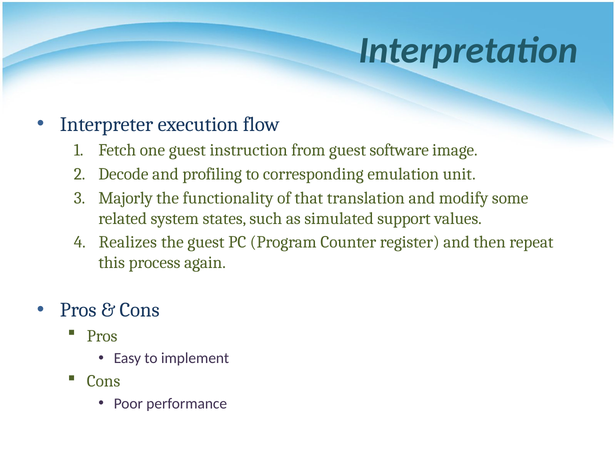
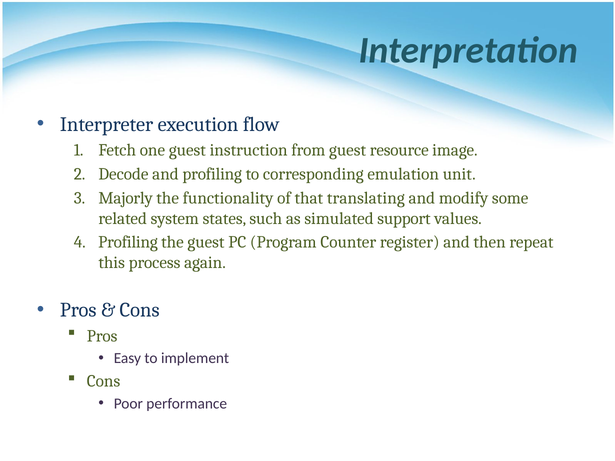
software: software -> resource (399, 150)
translation: translation -> translating (366, 198)
Realizes: Realizes -> Profiling (128, 242)
